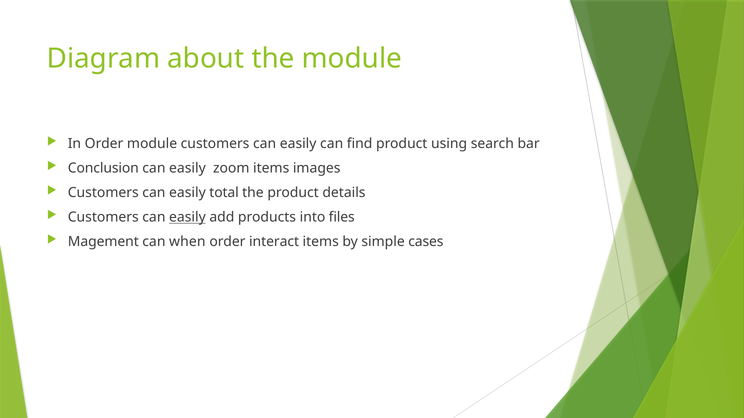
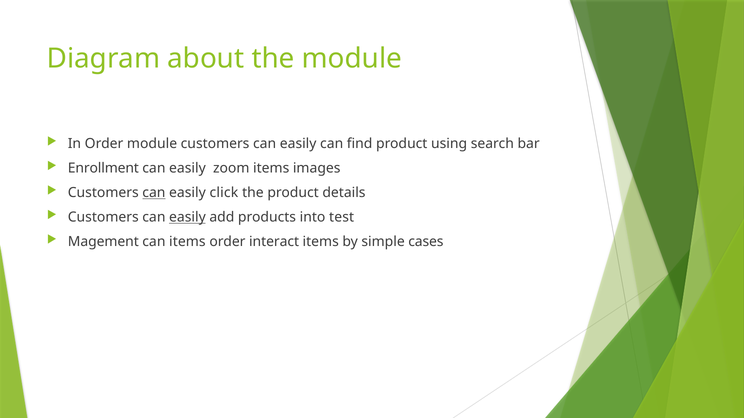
Conclusion: Conclusion -> Enrollment (103, 168)
can underline: none -> present (154, 193)
total: total -> click (224, 193)
files: files -> test (342, 217)
can when: when -> items (187, 242)
